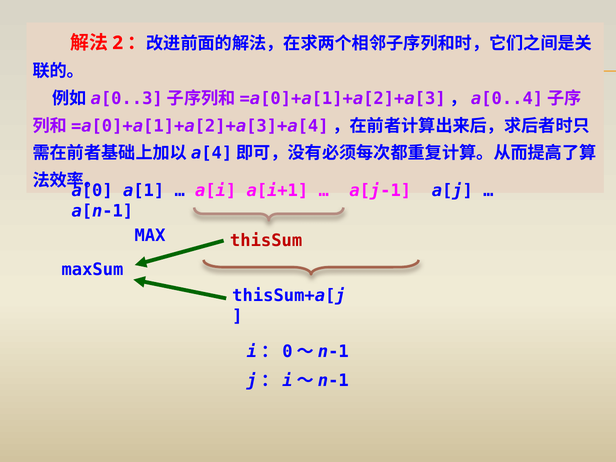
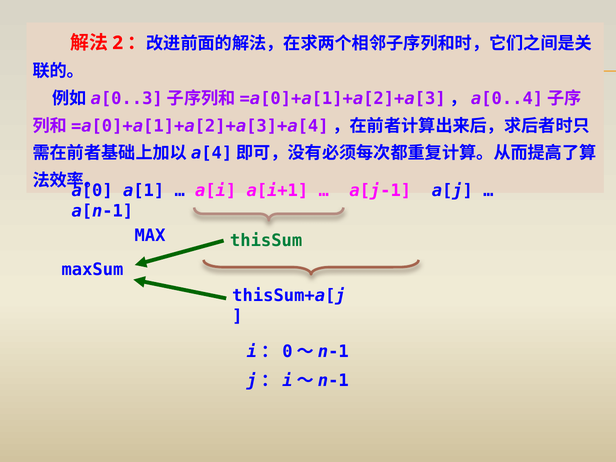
thisSum colour: red -> green (266, 241)
